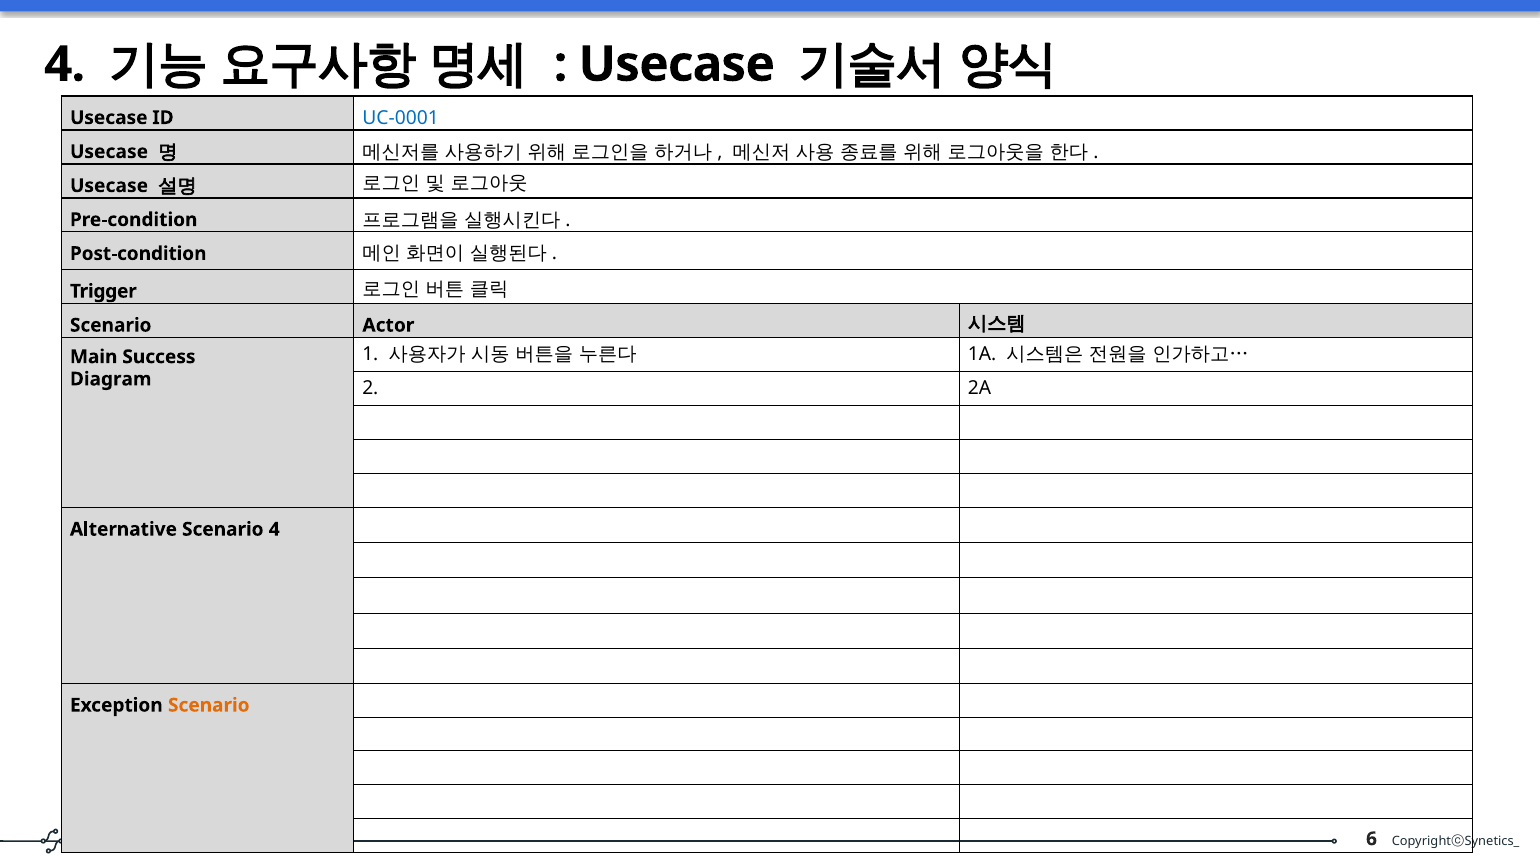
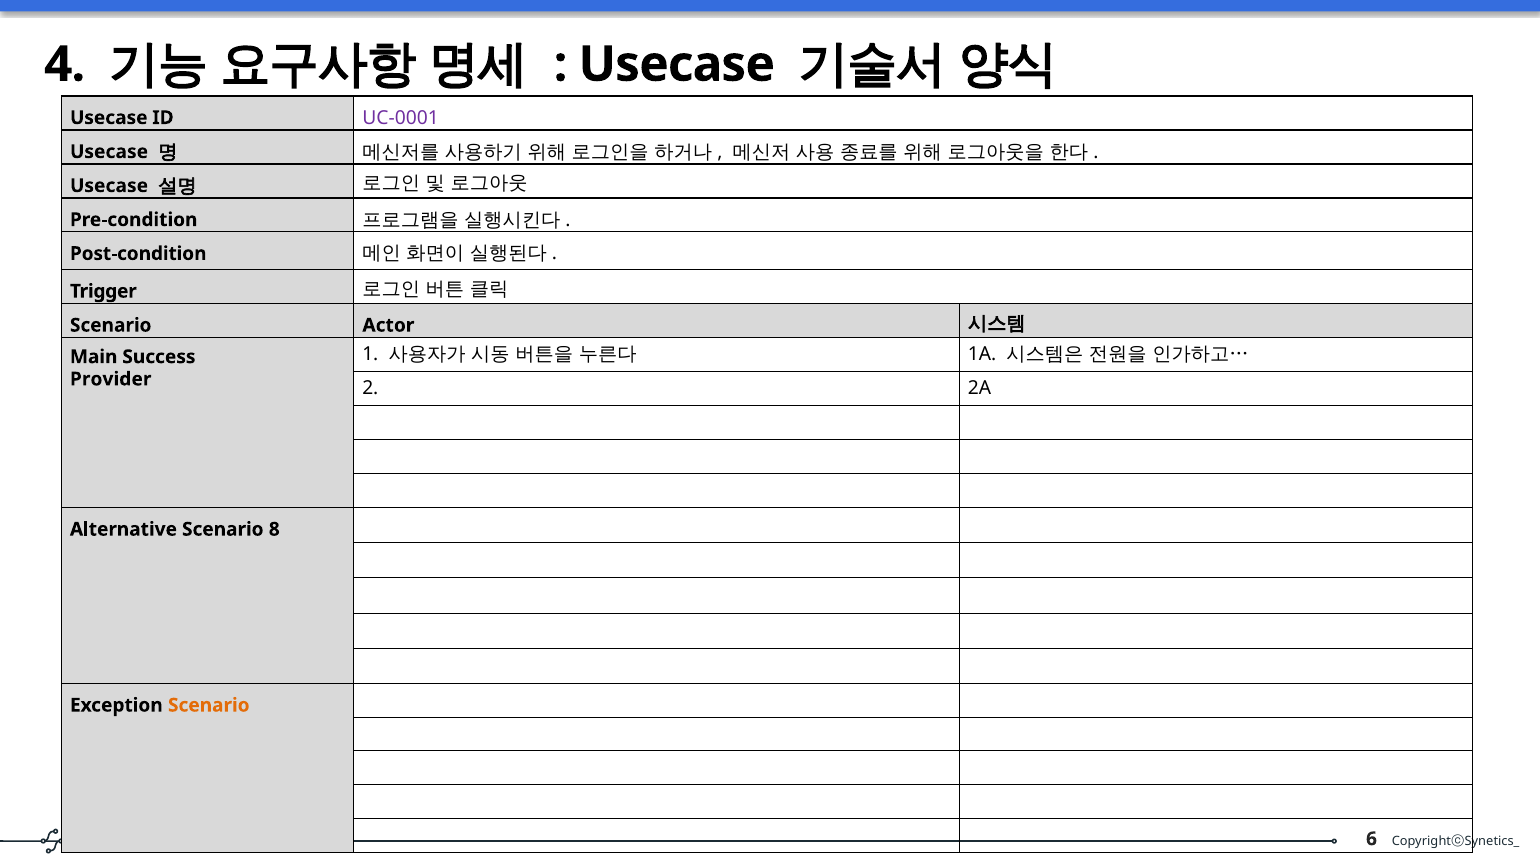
UC-0001 colour: blue -> purple (401, 118)
Diagram: Diagram -> Provider (111, 379)
Scenario 4: 4 -> 8 (274, 529)
